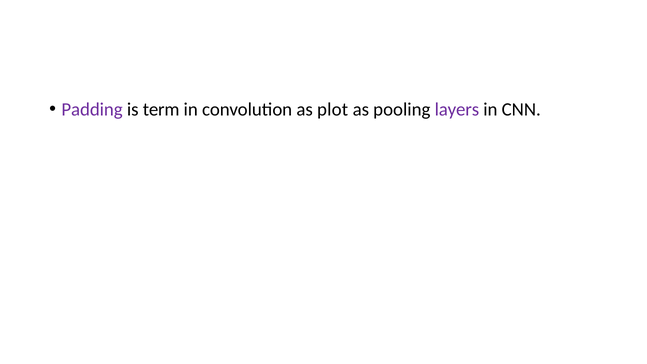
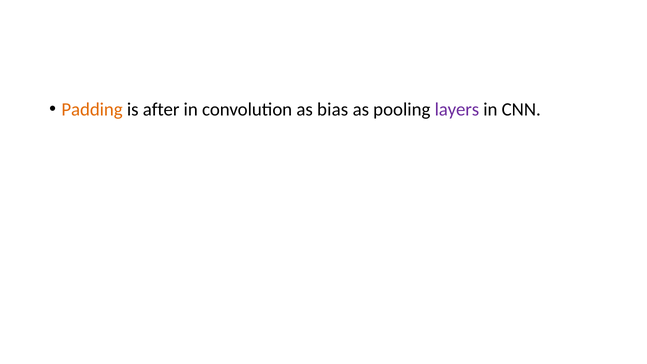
Padding colour: purple -> orange (92, 109)
term: term -> after (161, 109)
plot: plot -> bias (333, 109)
